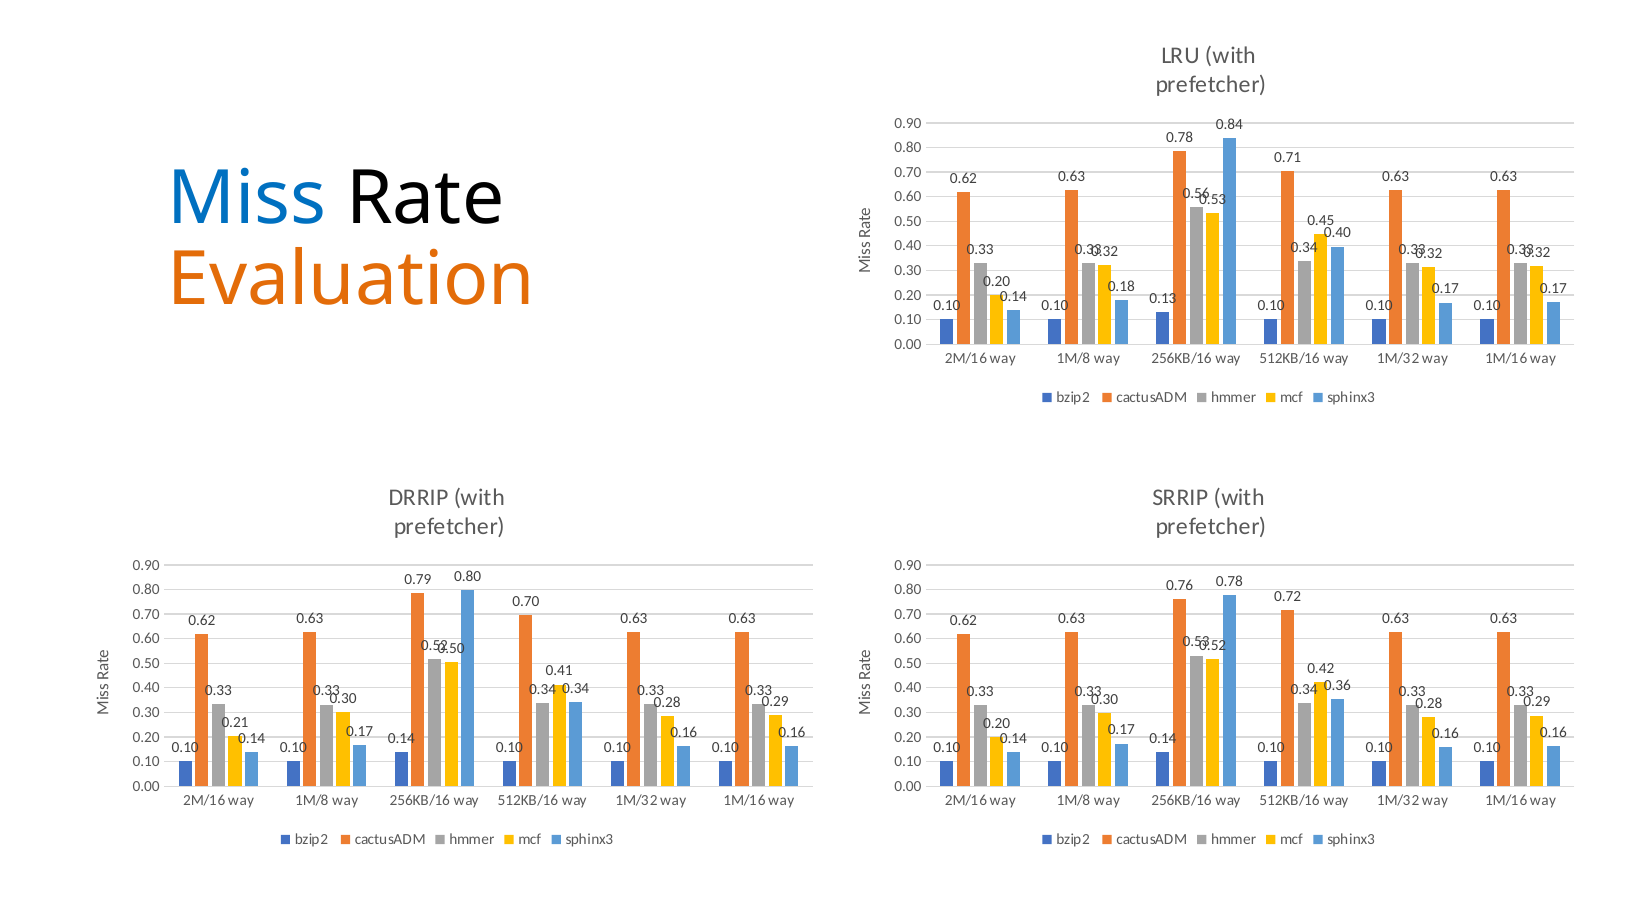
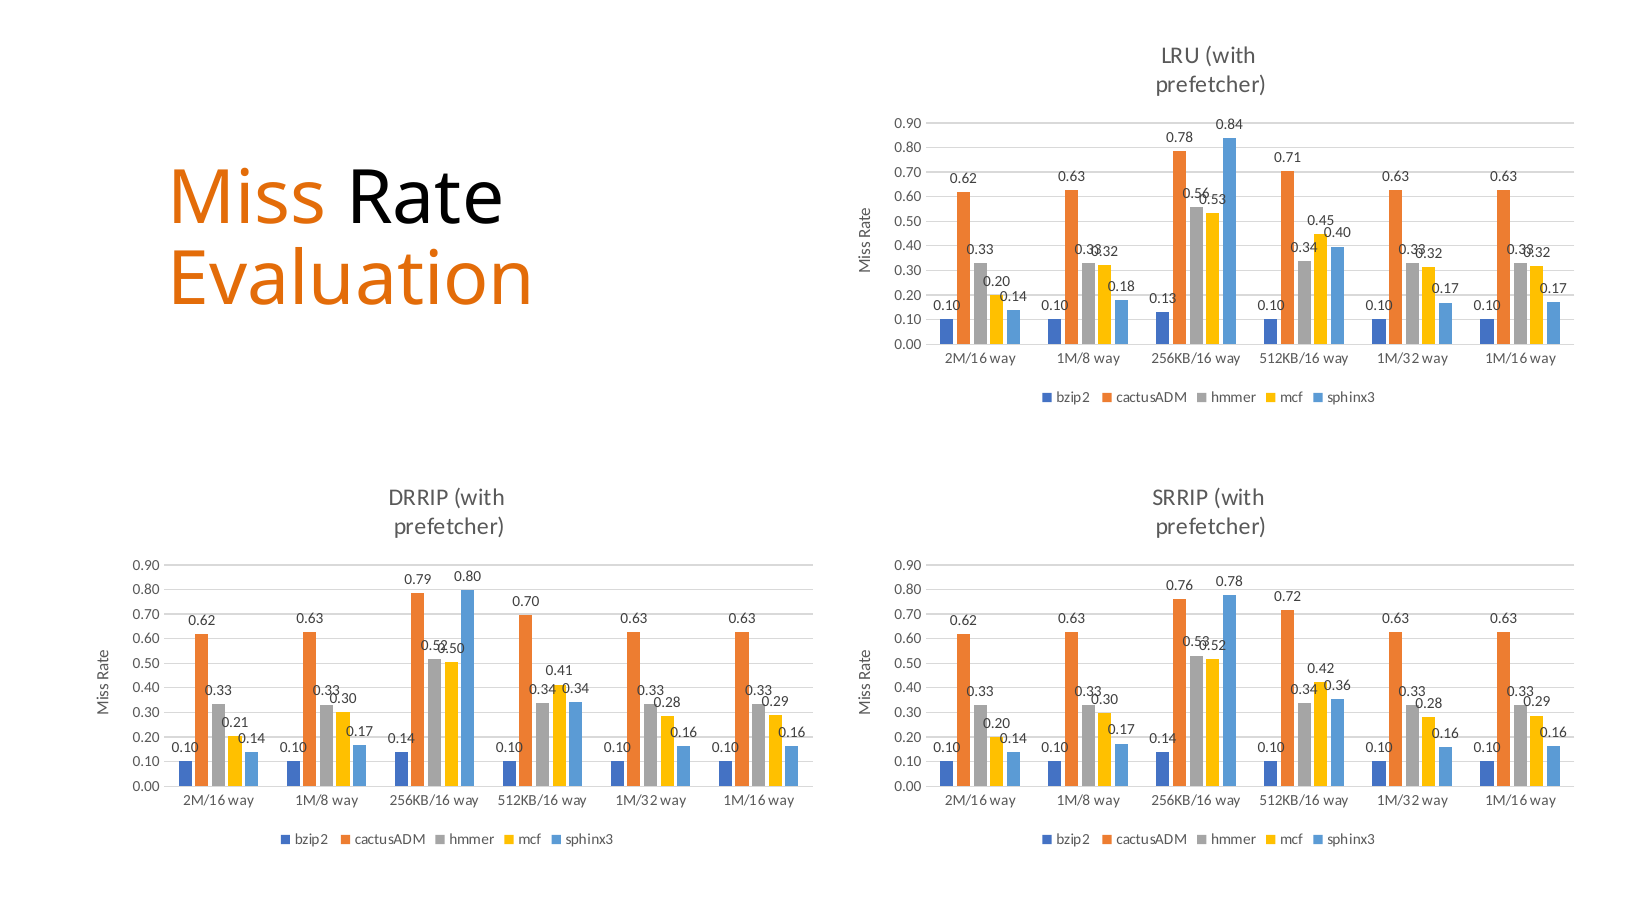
Miss colour: blue -> orange (247, 199)
